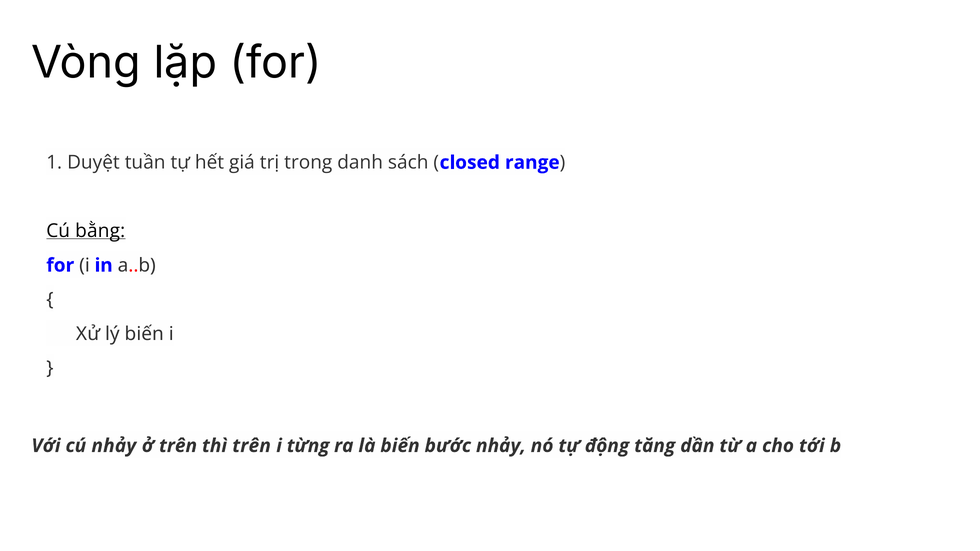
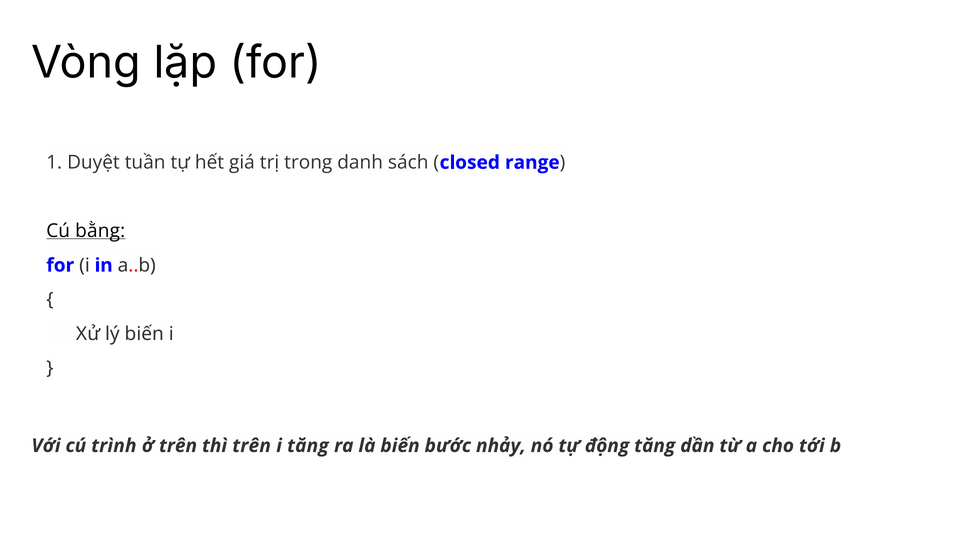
cú nhảy: nhảy -> trình (114, 446)
i từng: từng -> tăng (308, 446)
